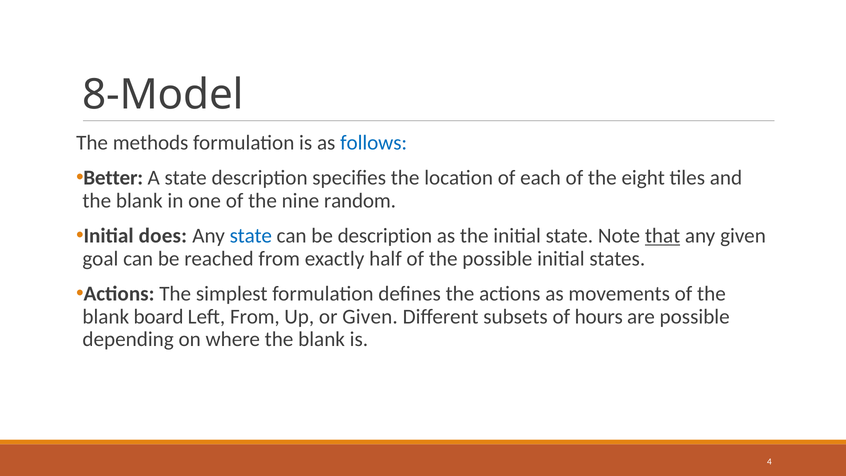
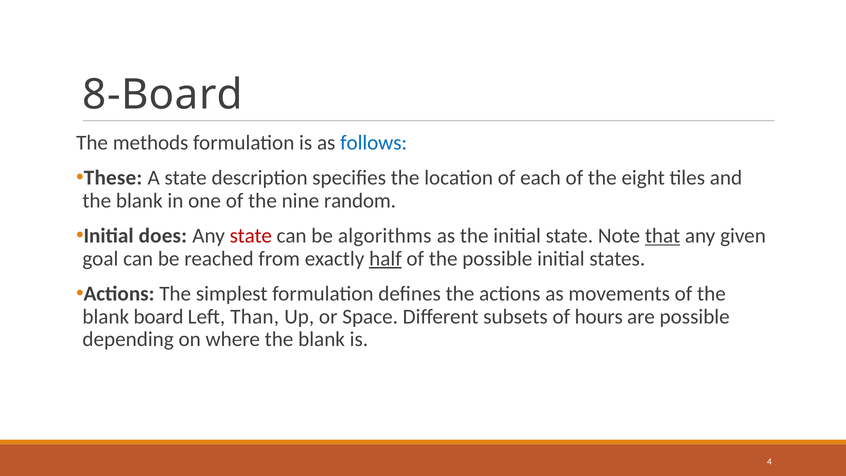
8-Model: 8-Model -> 8-Board (163, 95)
Better: Better -> These (113, 178)
state colour: blue -> red (251, 236)
be description: description -> algorithms (385, 236)
half underline: none -> present (385, 259)
Left From: From -> Than (255, 317)
or Given: Given -> Space (370, 317)
